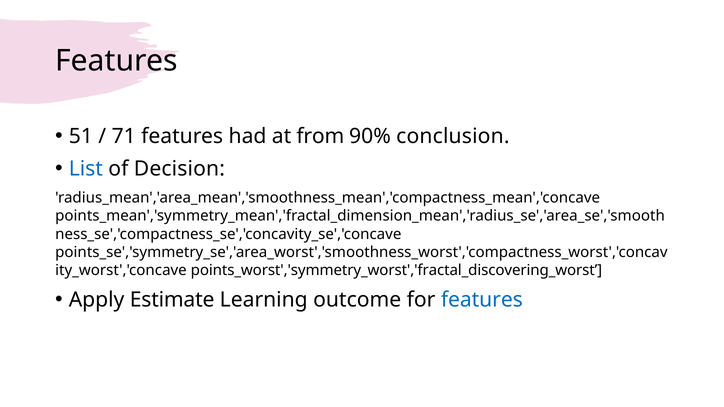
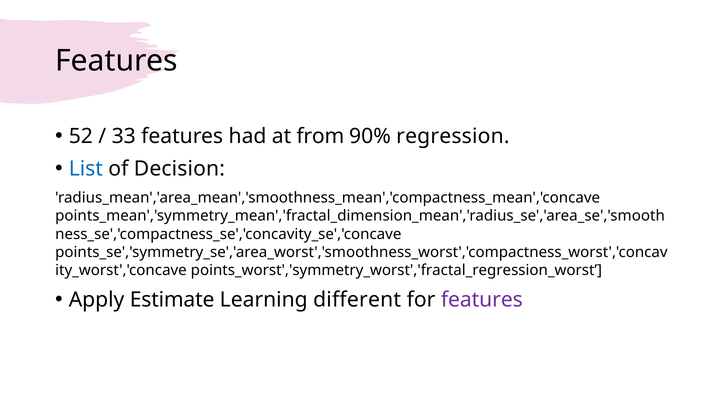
51: 51 -> 52 (81, 136)
71: 71 -> 33 (124, 136)
conclusion: conclusion -> regression (453, 136)
points_worst','symmetry_worst','fractal_discovering_worst: points_worst','symmetry_worst','fractal_discovering_worst -> points_worst','symmetry_worst','fractal_regression_worst (396, 270)
outcome: outcome -> different (357, 300)
features colour: blue -> purple (482, 300)
